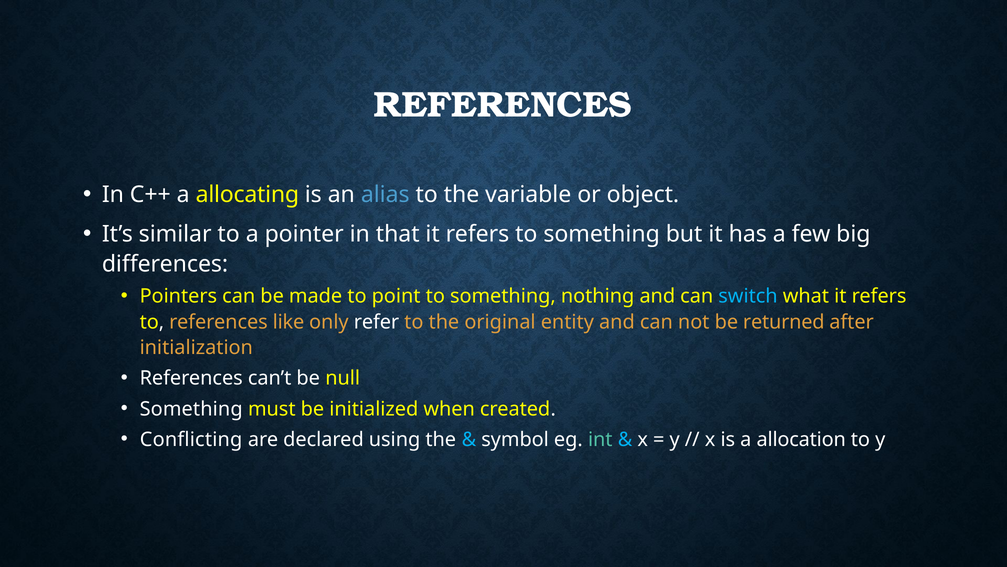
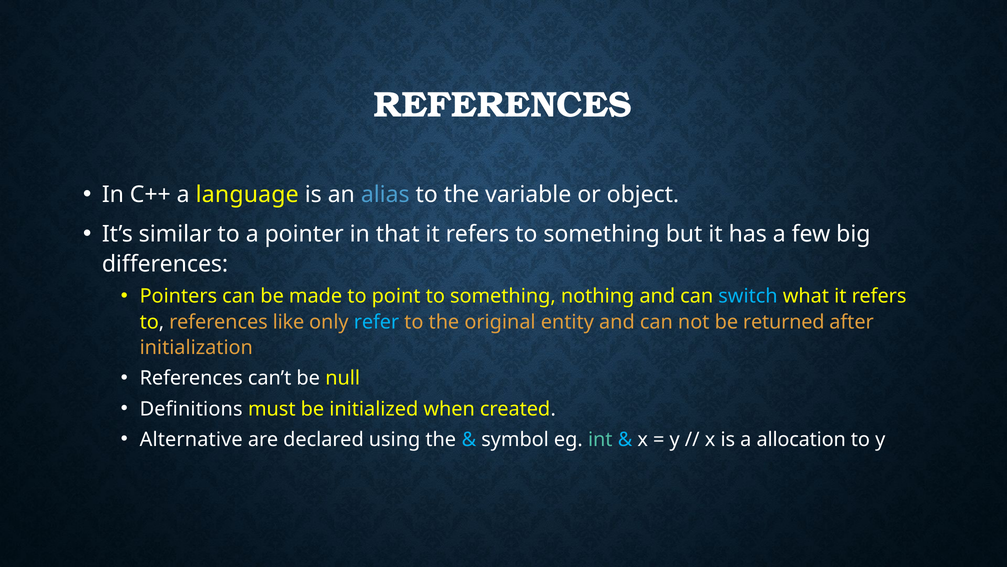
allocating: allocating -> language (247, 195)
refer colour: white -> light blue (376, 322)
Something: Something -> Definitions (191, 409)
Conflicting: Conflicting -> Alternative (191, 439)
